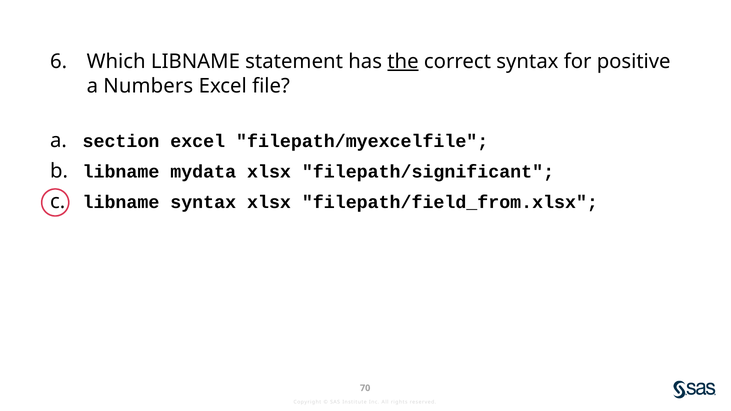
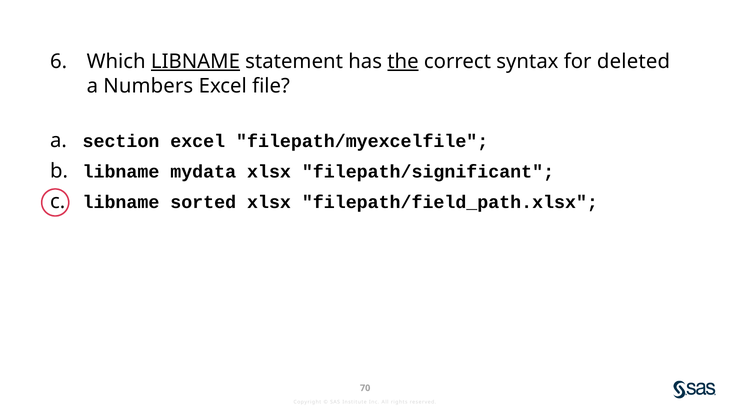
LIBNAME underline: none -> present (195, 62)
positive: positive -> deleted (634, 62)
libname syntax: syntax -> sorted (203, 202)
filepath/field_from.xlsx: filepath/field_from.xlsx -> filepath/field_path.xlsx (450, 202)
